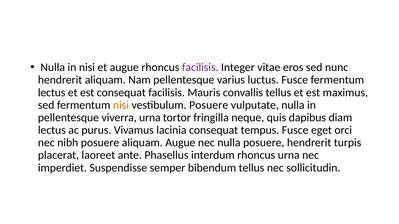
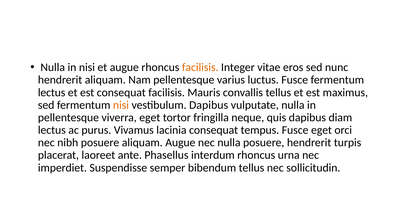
facilisis colour: purple -> orange (200, 67)
vestibulum Posuere: Posuere -> Dapibus (209, 105)
viverra urna: urna -> eget (150, 118)
